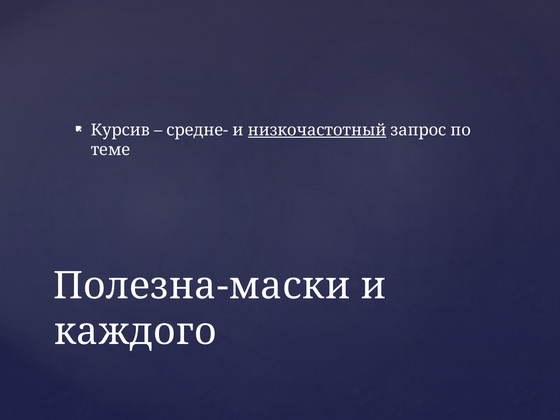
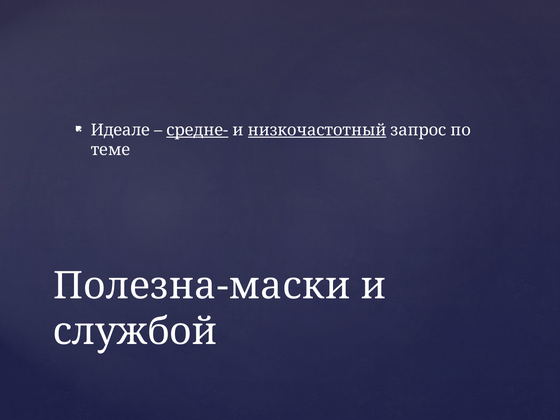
Курсив: Курсив -> Идеале (120, 130)
средне- underline: none -> present (197, 130)
каждого: каждого -> службой (135, 332)
